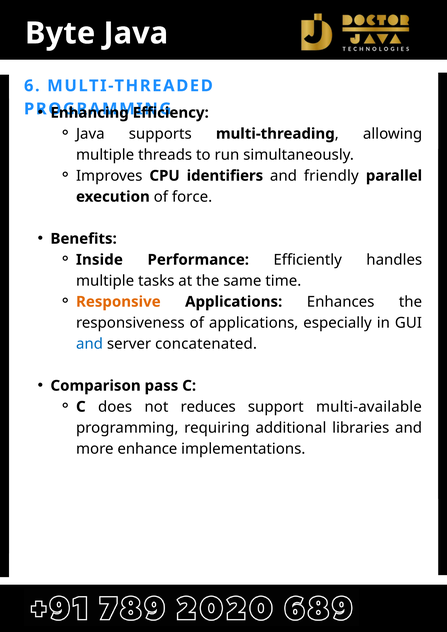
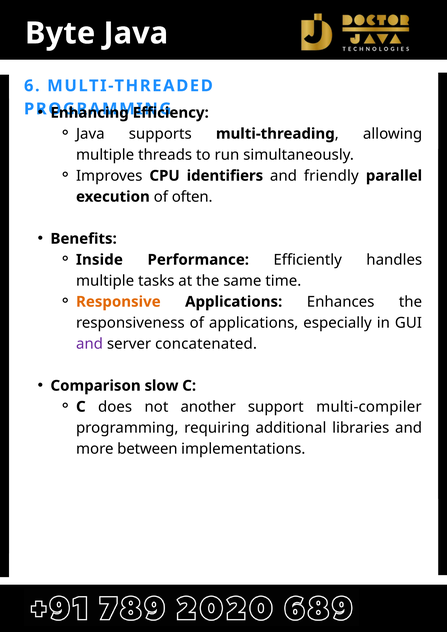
force: force -> often (192, 197)
and colour: blue -> purple (89, 344)
pass: pass -> slow (162, 386)
reduces: reduces -> another (208, 407)
multi-available: multi-available -> multi-compiler (369, 407)
enhance: enhance -> between (147, 449)
